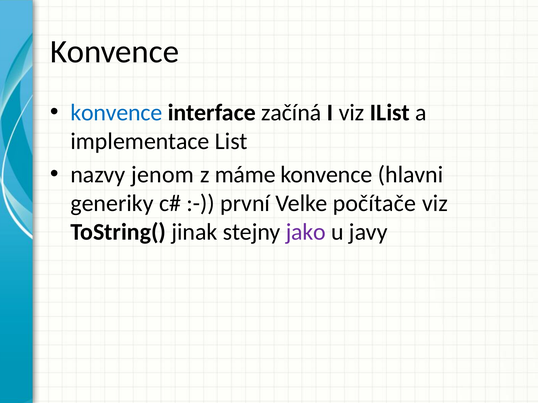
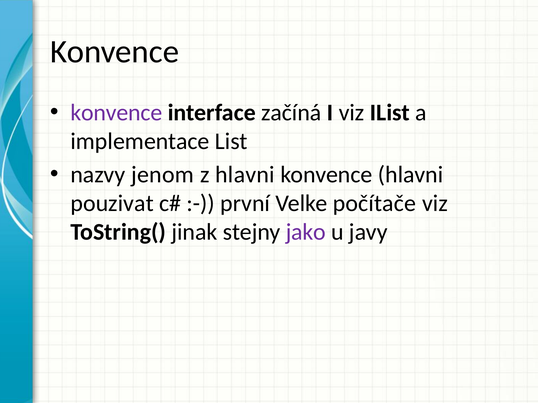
konvence colour: blue -> purple (116, 113)
z máme: máme -> hlavni (245, 175)
generiky: generiky -> pouzivat (112, 204)
